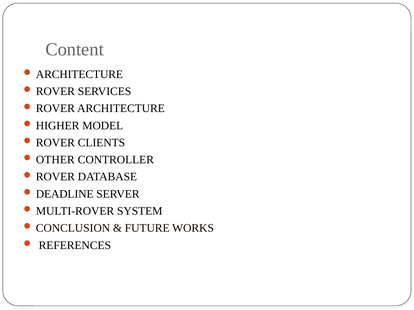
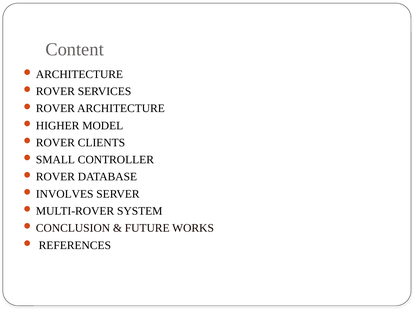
OTHER: OTHER -> SMALL (55, 160)
DEADLINE: DEADLINE -> INVOLVES (65, 194)
